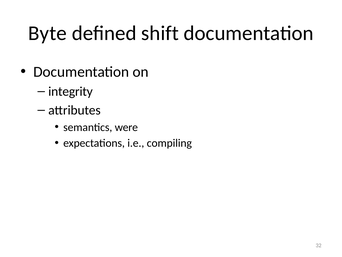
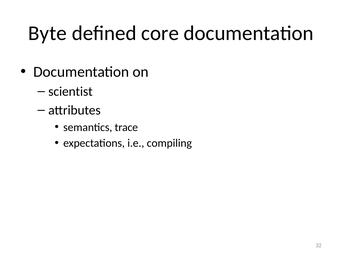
shift: shift -> core (160, 33)
integrity: integrity -> scientist (70, 91)
were: were -> trace (126, 127)
